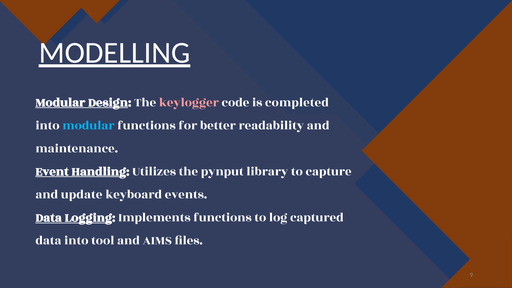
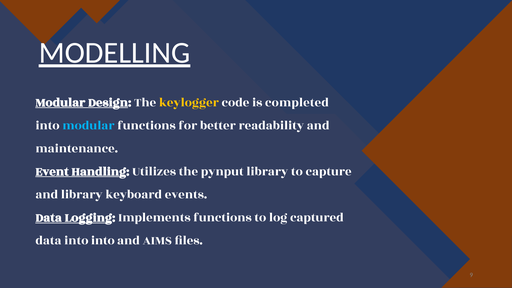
keylogger colour: pink -> yellow (189, 102)
and update: update -> library (82, 194)
into tool: tool -> into (103, 240)
